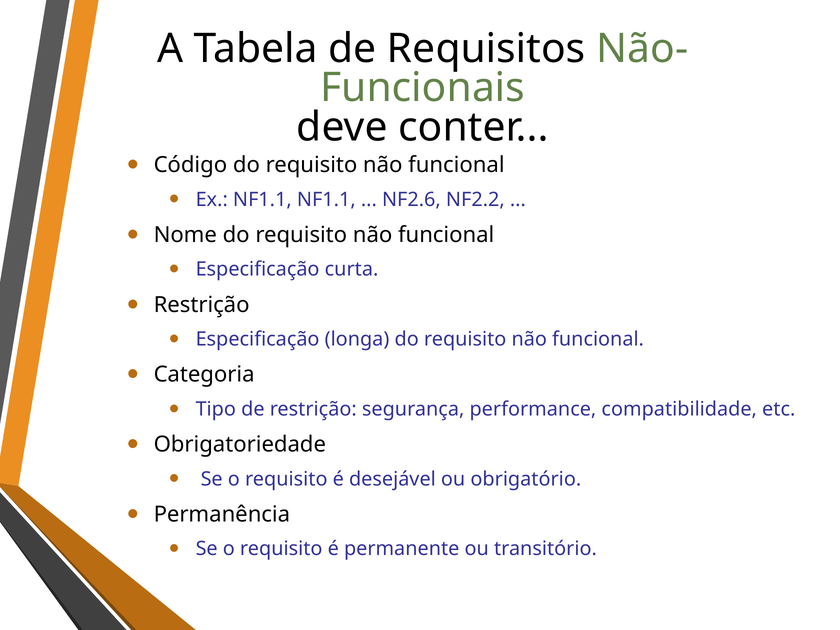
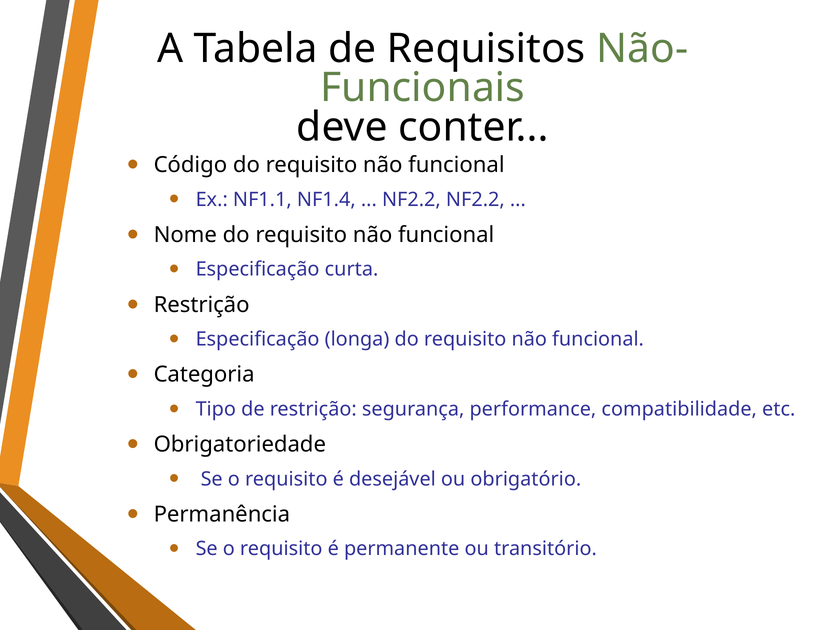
NF1.1 NF1.1: NF1.1 -> NF1.4 (326, 200)
NF2.6: NF2.6 -> NF2.2 (411, 200)
